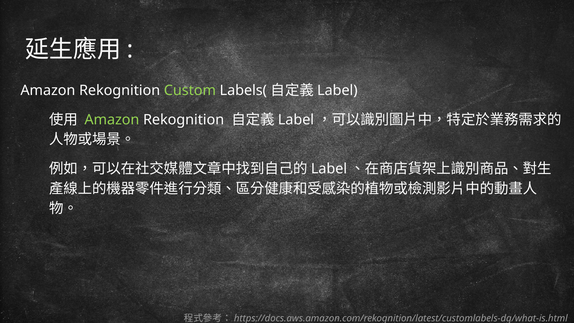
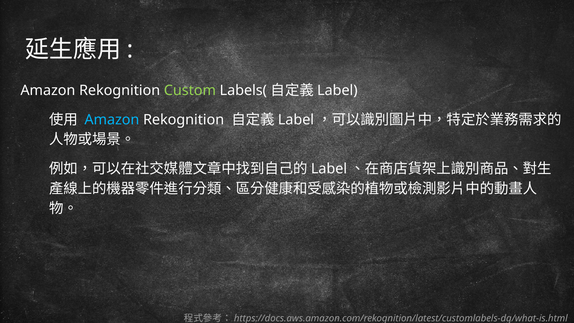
Amazon colour: light green -> light blue (112, 120)
